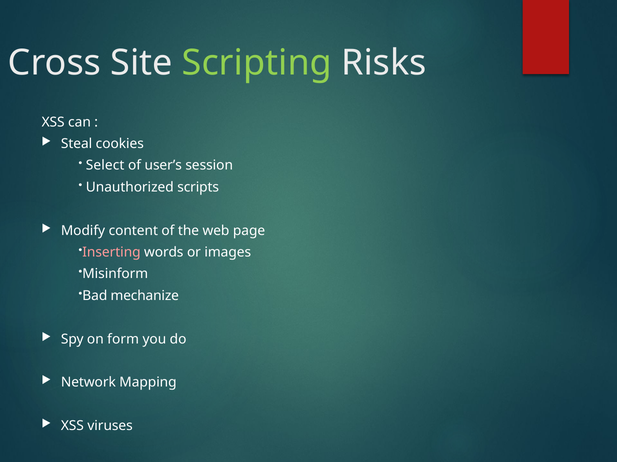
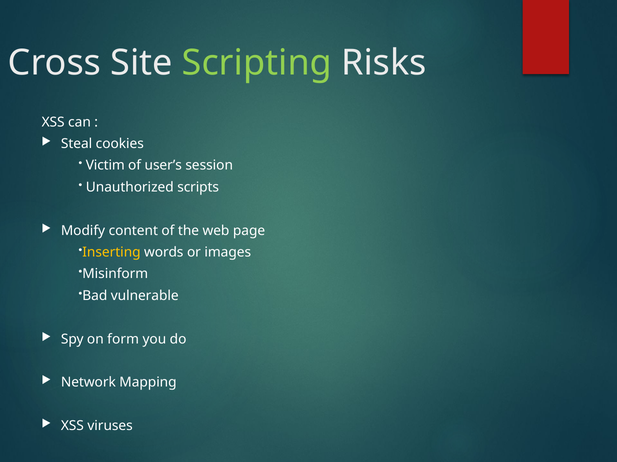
Select: Select -> Victim (105, 166)
Inserting colour: pink -> yellow (111, 253)
mechanize: mechanize -> vulnerable (145, 296)
